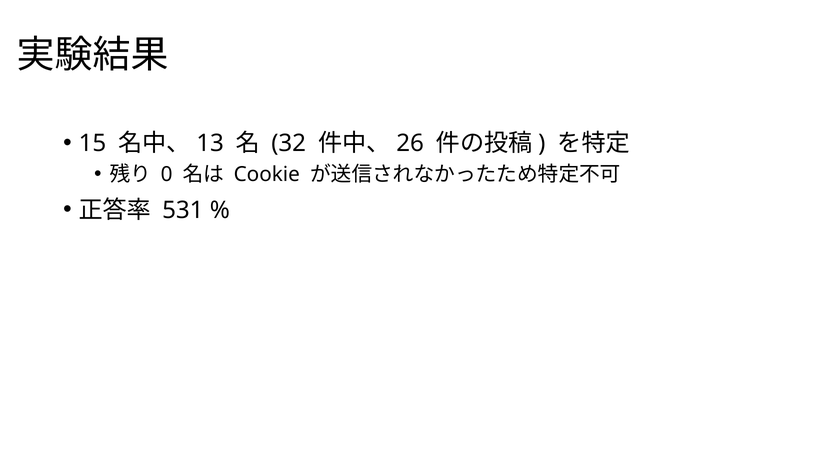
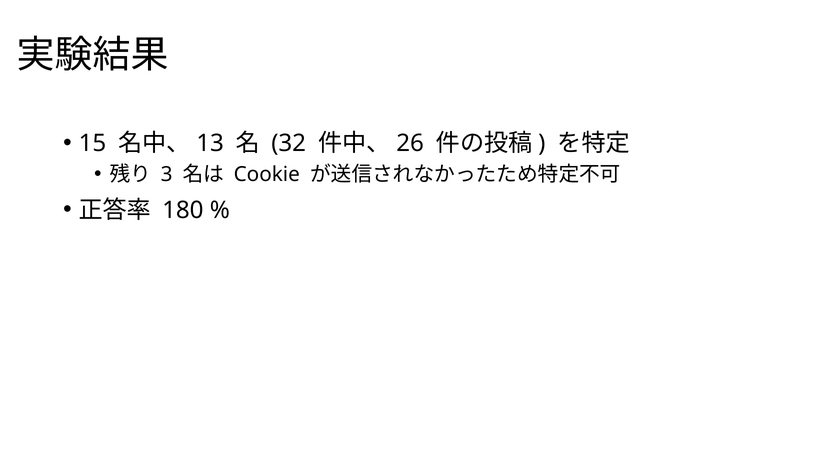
0: 0 -> 3 (167, 174)
531: 531 -> 180 (183, 210)
